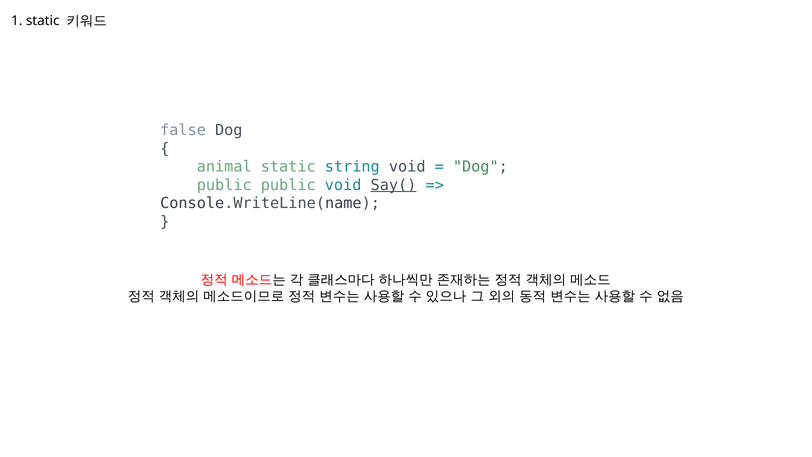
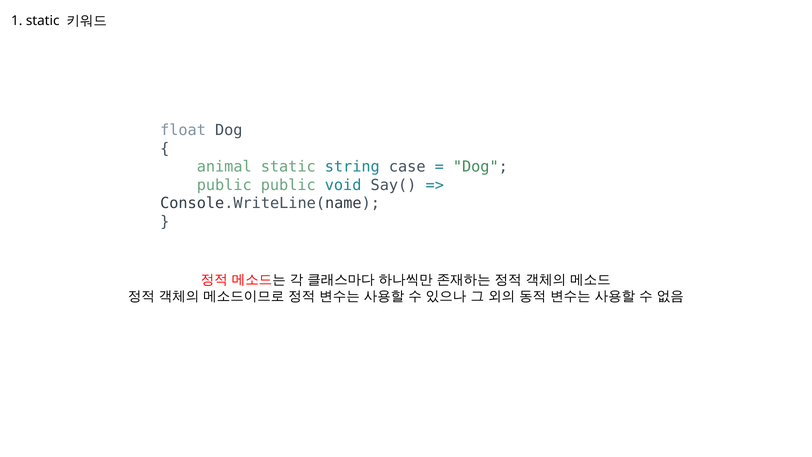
false: false -> float (183, 130)
string void: void -> case (407, 167)
Say( underline: present -> none (394, 185)
